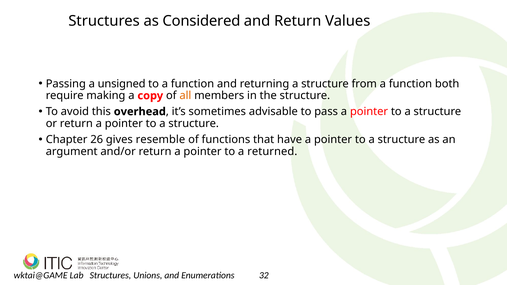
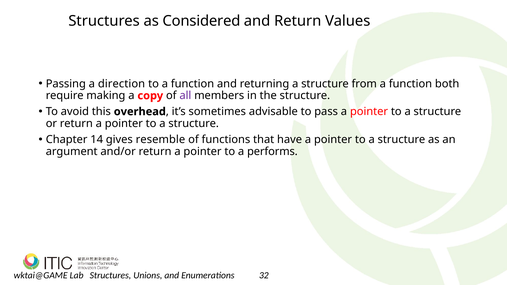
unsigned: unsigned -> direction (122, 84)
all colour: orange -> purple (185, 96)
26: 26 -> 14 (97, 140)
returned: returned -> performs (272, 152)
